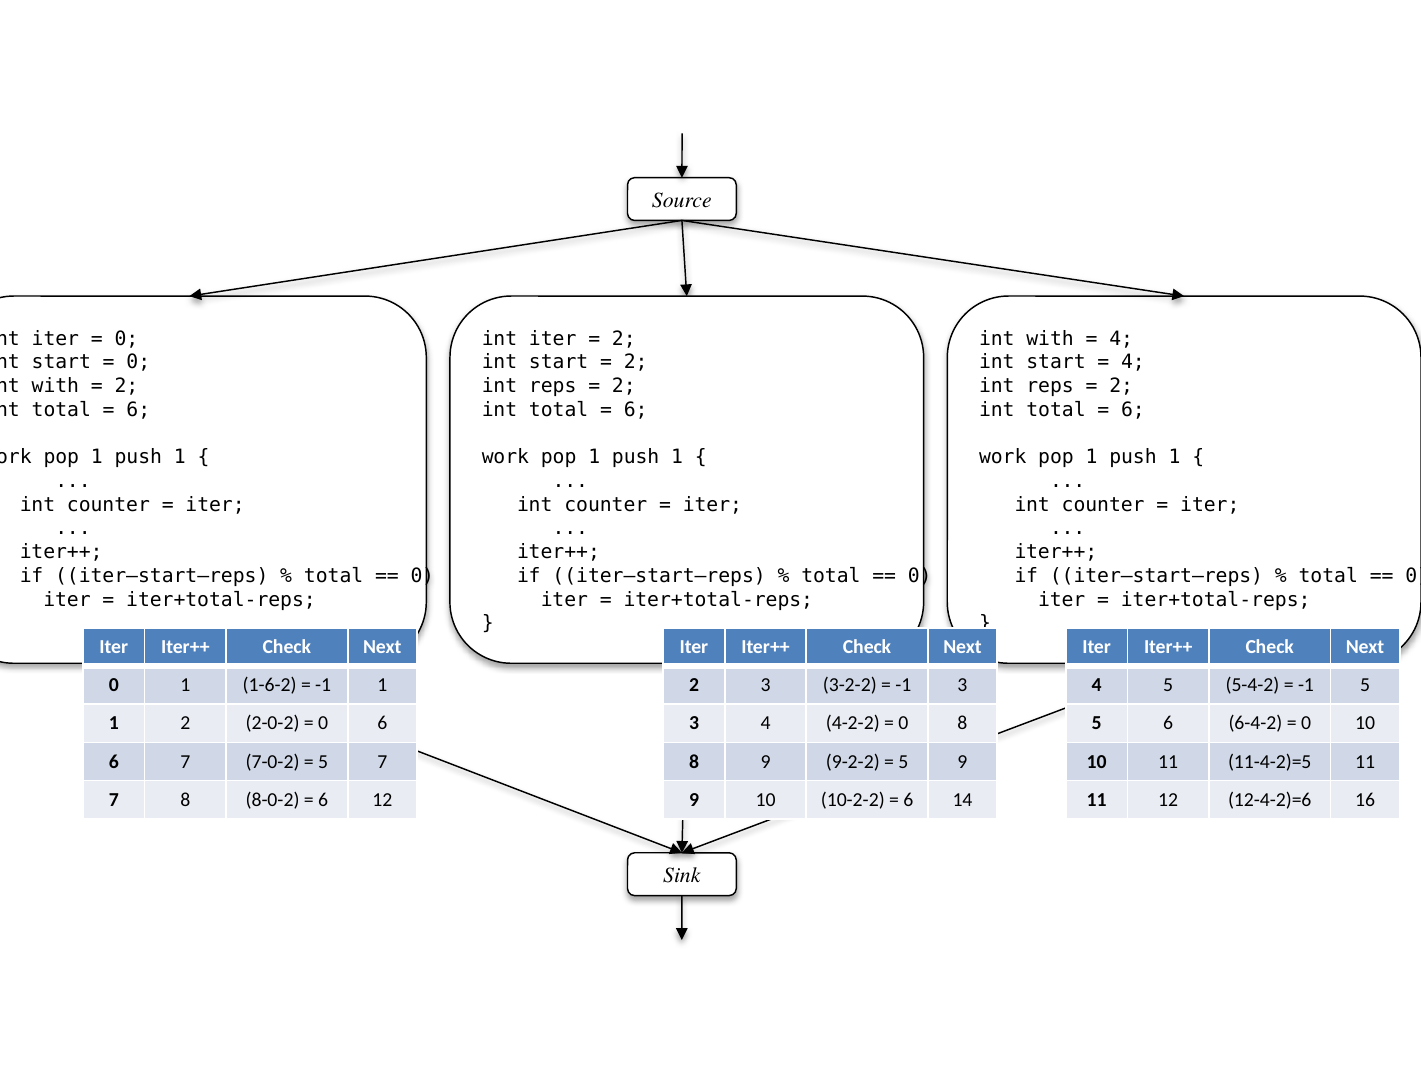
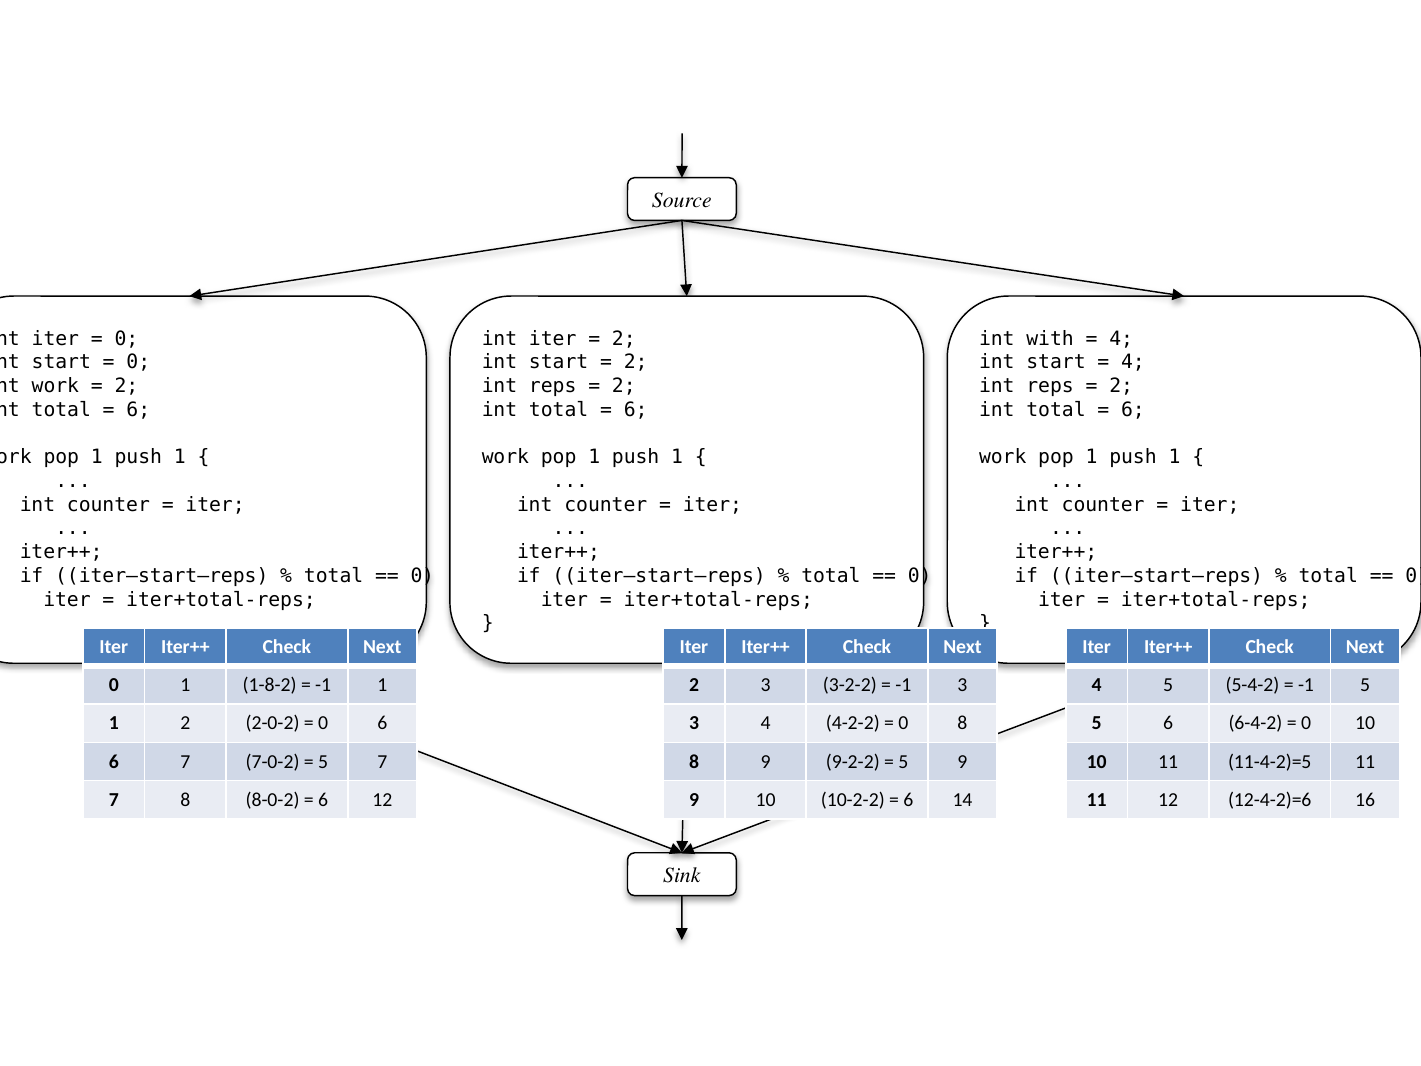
with: with -> work (55, 386)
1-6-2: 1-6-2 -> 1-8-2 (270, 685)
